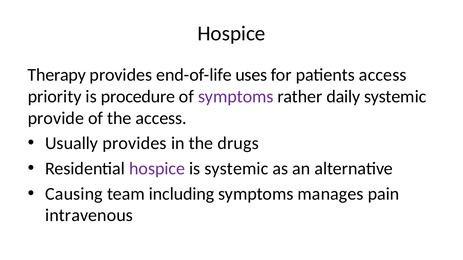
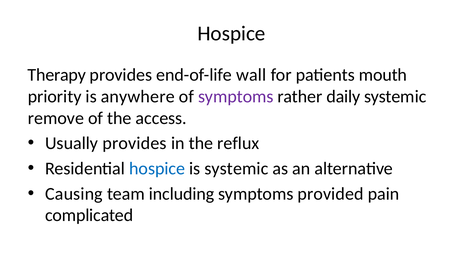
uses: uses -> wall (251, 75)
patients access: access -> mouth (383, 75)
procedure: procedure -> anywhere (138, 97)
provide: provide -> remove (56, 118)
drugs: drugs -> reflux (238, 144)
hospice colour: purple -> blue (157, 169)
manages: manages -> provided (331, 194)
intravenous: intravenous -> complicated (89, 216)
